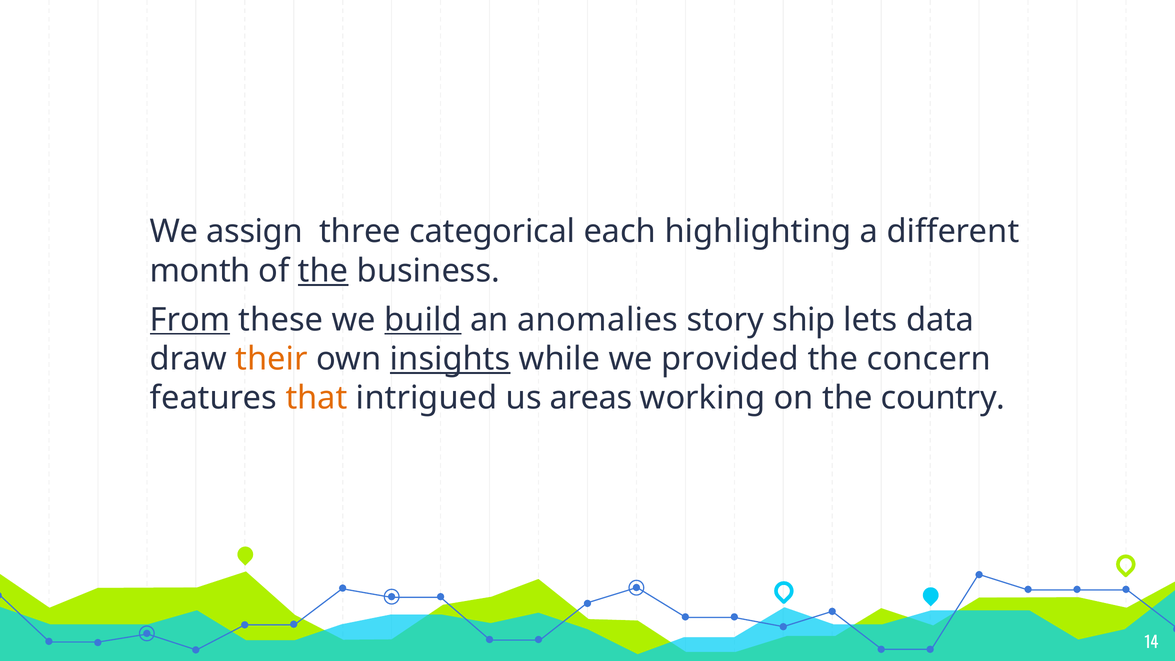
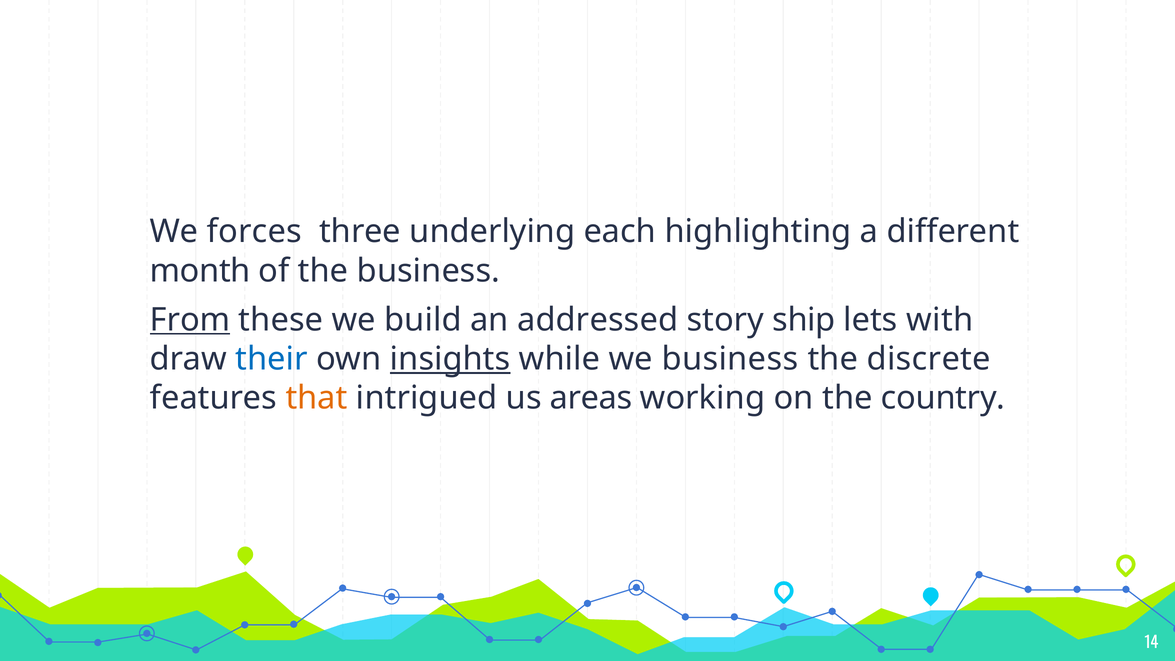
assign: assign -> forces (254, 232)
categorical: categorical -> underlying (492, 232)
the underline: present -> none (323, 271)
build underline: present -> none (423, 320)
anomalies: anomalies -> addressed (598, 320)
data: data -> with (940, 320)
their colour: orange -> blue (272, 359)
we provided: provided -> business (730, 359)
concern: concern -> discrete (929, 359)
